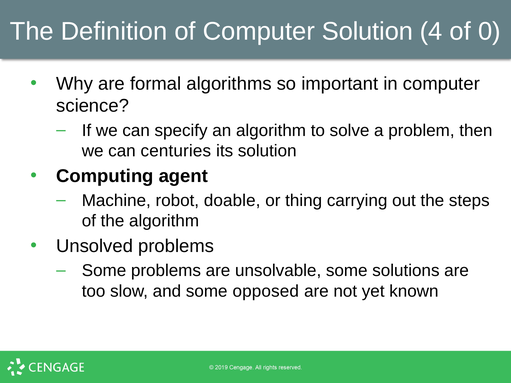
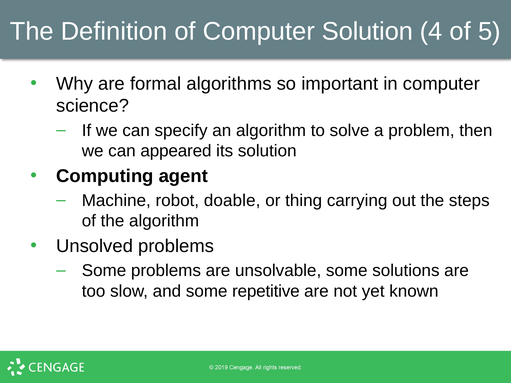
0: 0 -> 5 (489, 31)
centuries: centuries -> appeared (176, 151)
opposed: opposed -> repetitive (266, 291)
